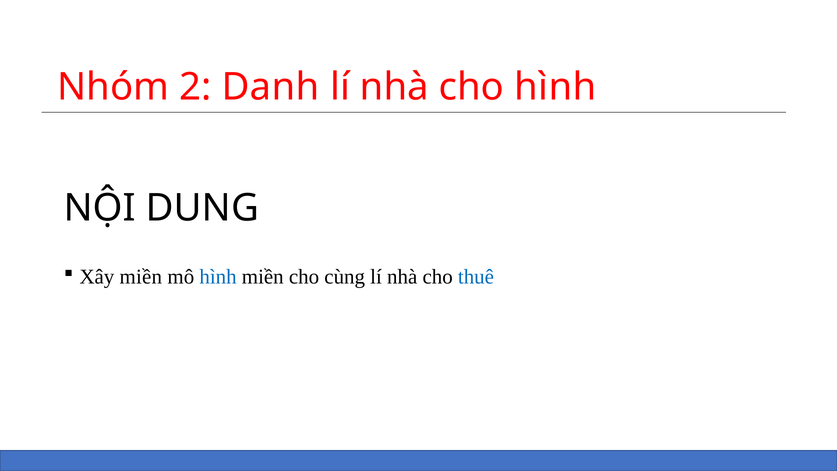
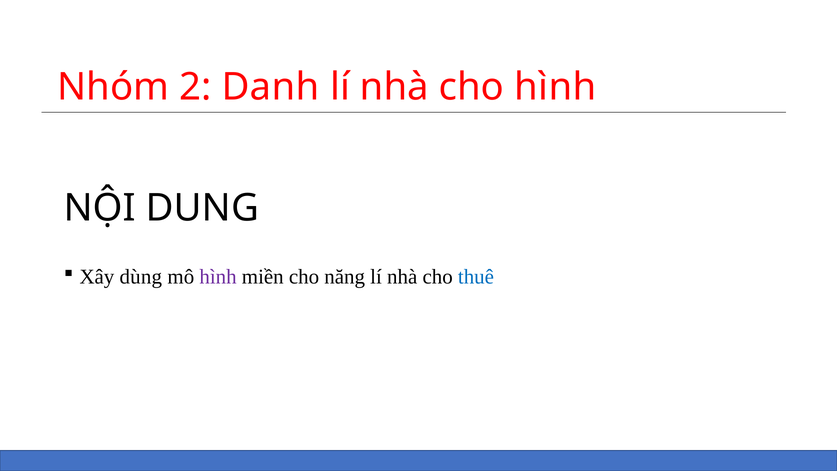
Xây miền: miền -> dùng (141, 277)
hình colour: blue -> purple (218, 277)
cùng: cùng -> năng (345, 277)
